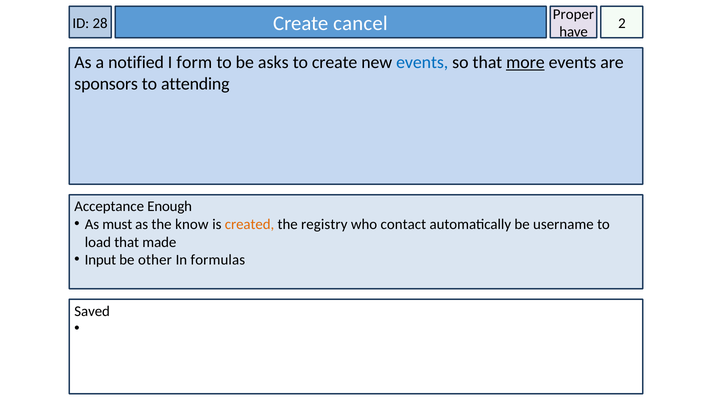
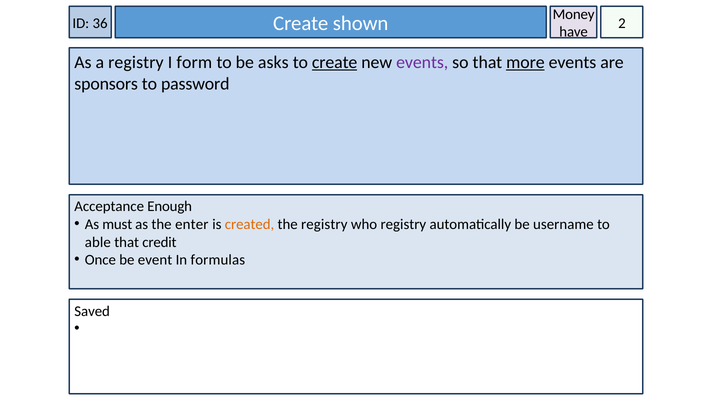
Proper: Proper -> Money (574, 14)
28: 28 -> 36 (100, 23)
cancel: cancel -> shown (361, 24)
a notified: notified -> registry (136, 63)
create underline: none -> present (335, 63)
events colour: blue -> purple (422, 63)
attending: attending -> password (195, 84)
know: know -> enter (192, 225)
who contact: contact -> registry (403, 225)
load: load -> able (98, 242)
made: made -> credit (159, 242)
Input: Input -> Once (100, 260)
other: other -> event (155, 260)
